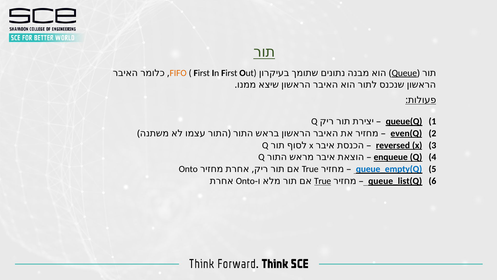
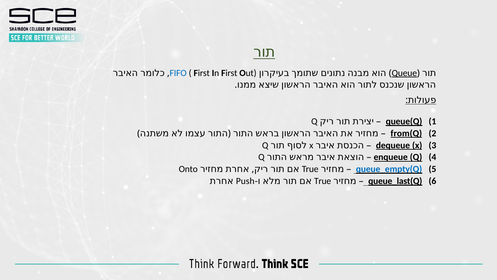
FIFO colour: orange -> blue (178, 73)
even(Q: even(Q -> from(Q (406, 133)
reversed: reversed -> dequeue (393, 145)
Onto: Onto -> Push (245, 181)
True underline: present -> none (323, 181)
queue_list(Q: queue_list(Q -> queue_last(Q (395, 181)
